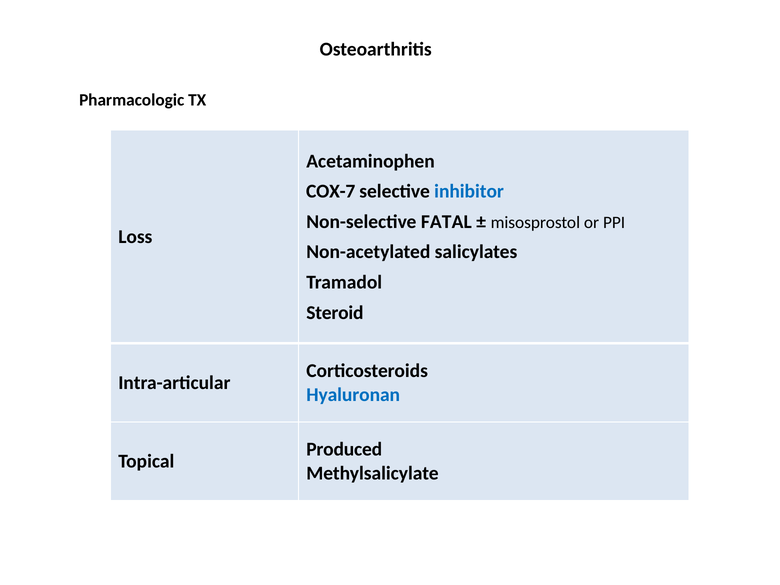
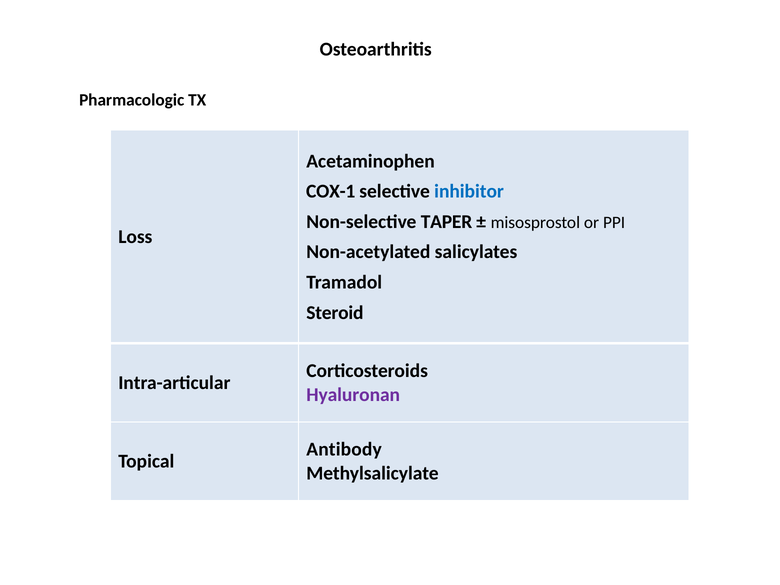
COX-7: COX-7 -> COX-1 (331, 191)
FATAL: FATAL -> TAPER (447, 222)
Hyaluronan colour: blue -> purple (353, 395)
Produced: Produced -> Antibody (344, 449)
